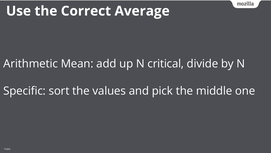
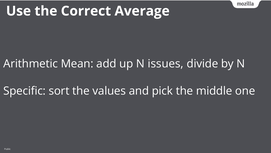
critical: critical -> issues (166, 63)
